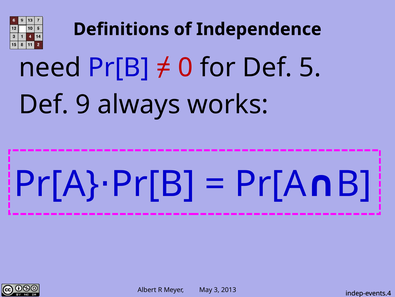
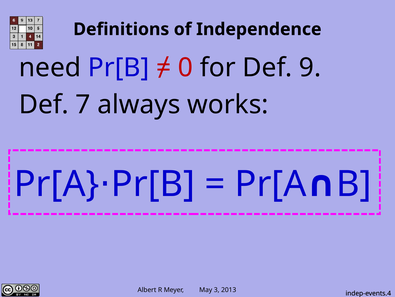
5: 5 -> 9 (310, 67)
9: 9 -> 7 (83, 104)
